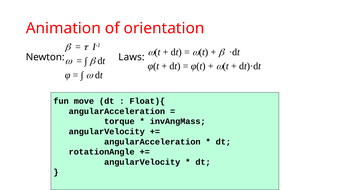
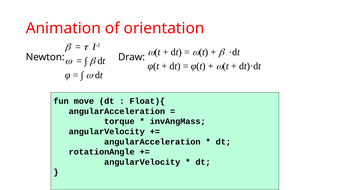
Laws: Laws -> Draw (132, 57)
